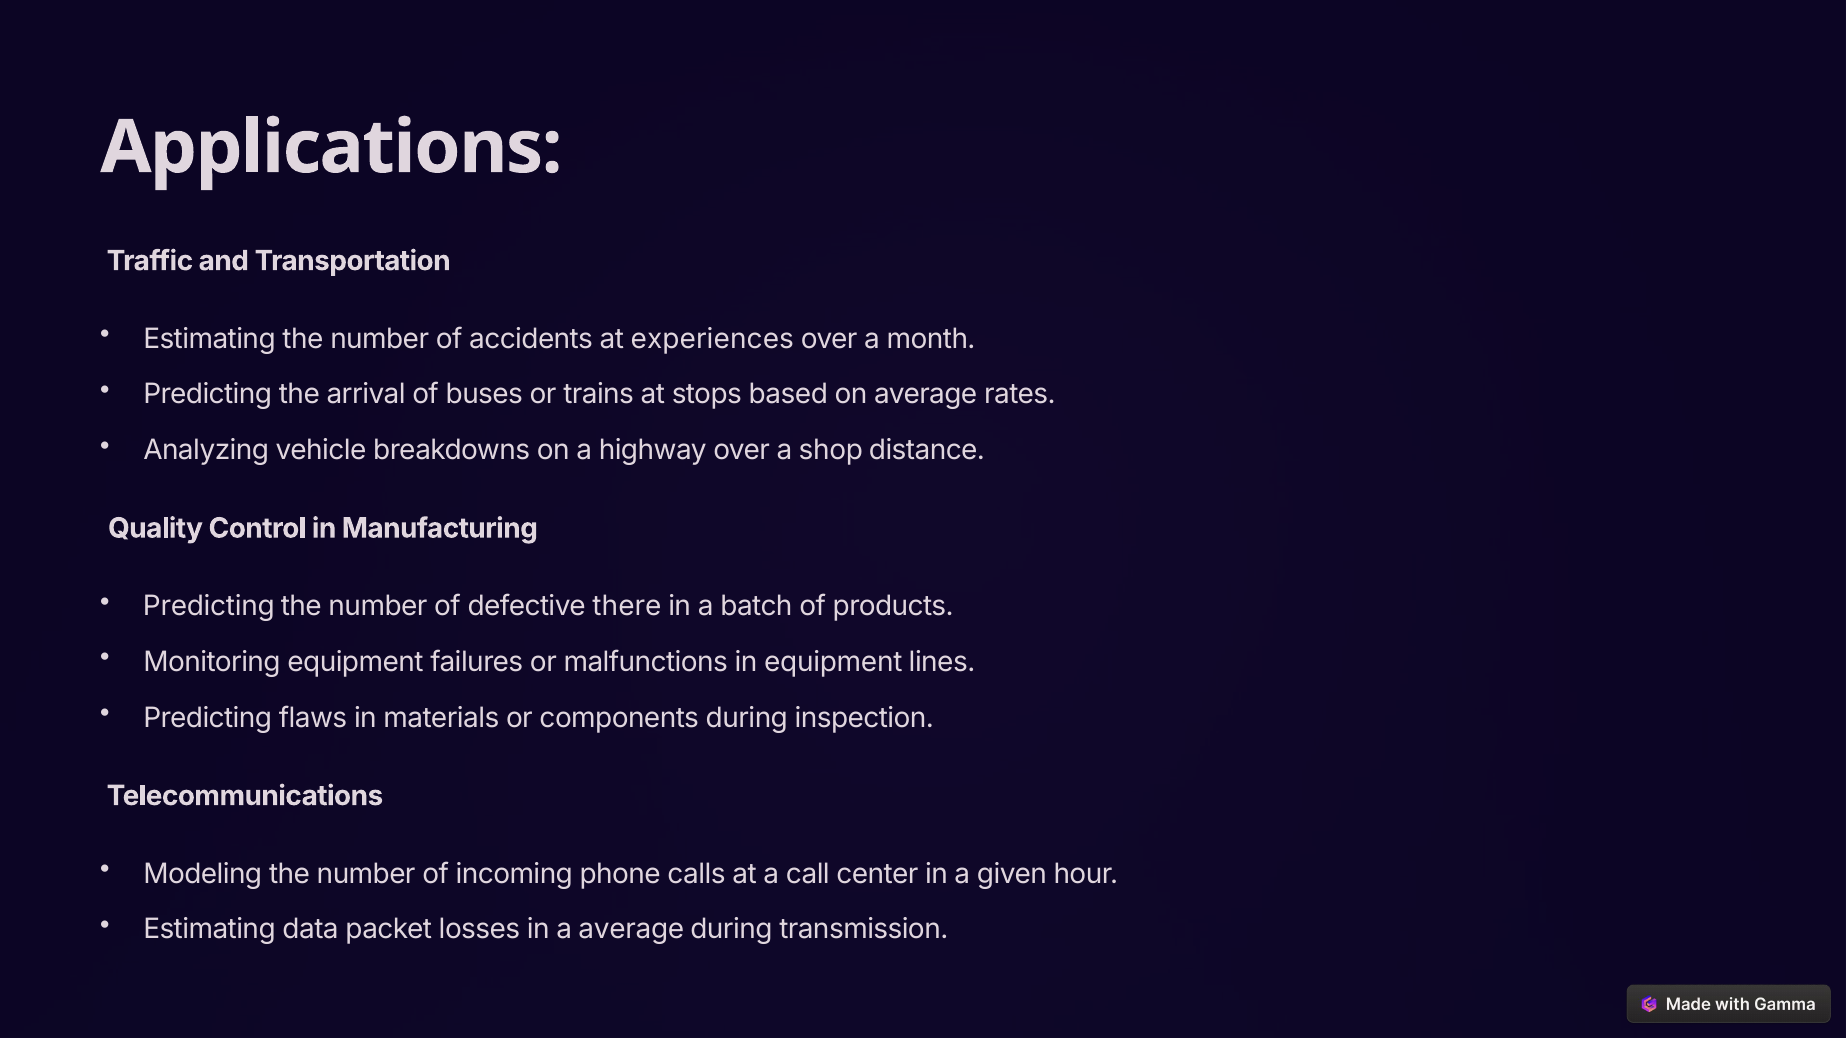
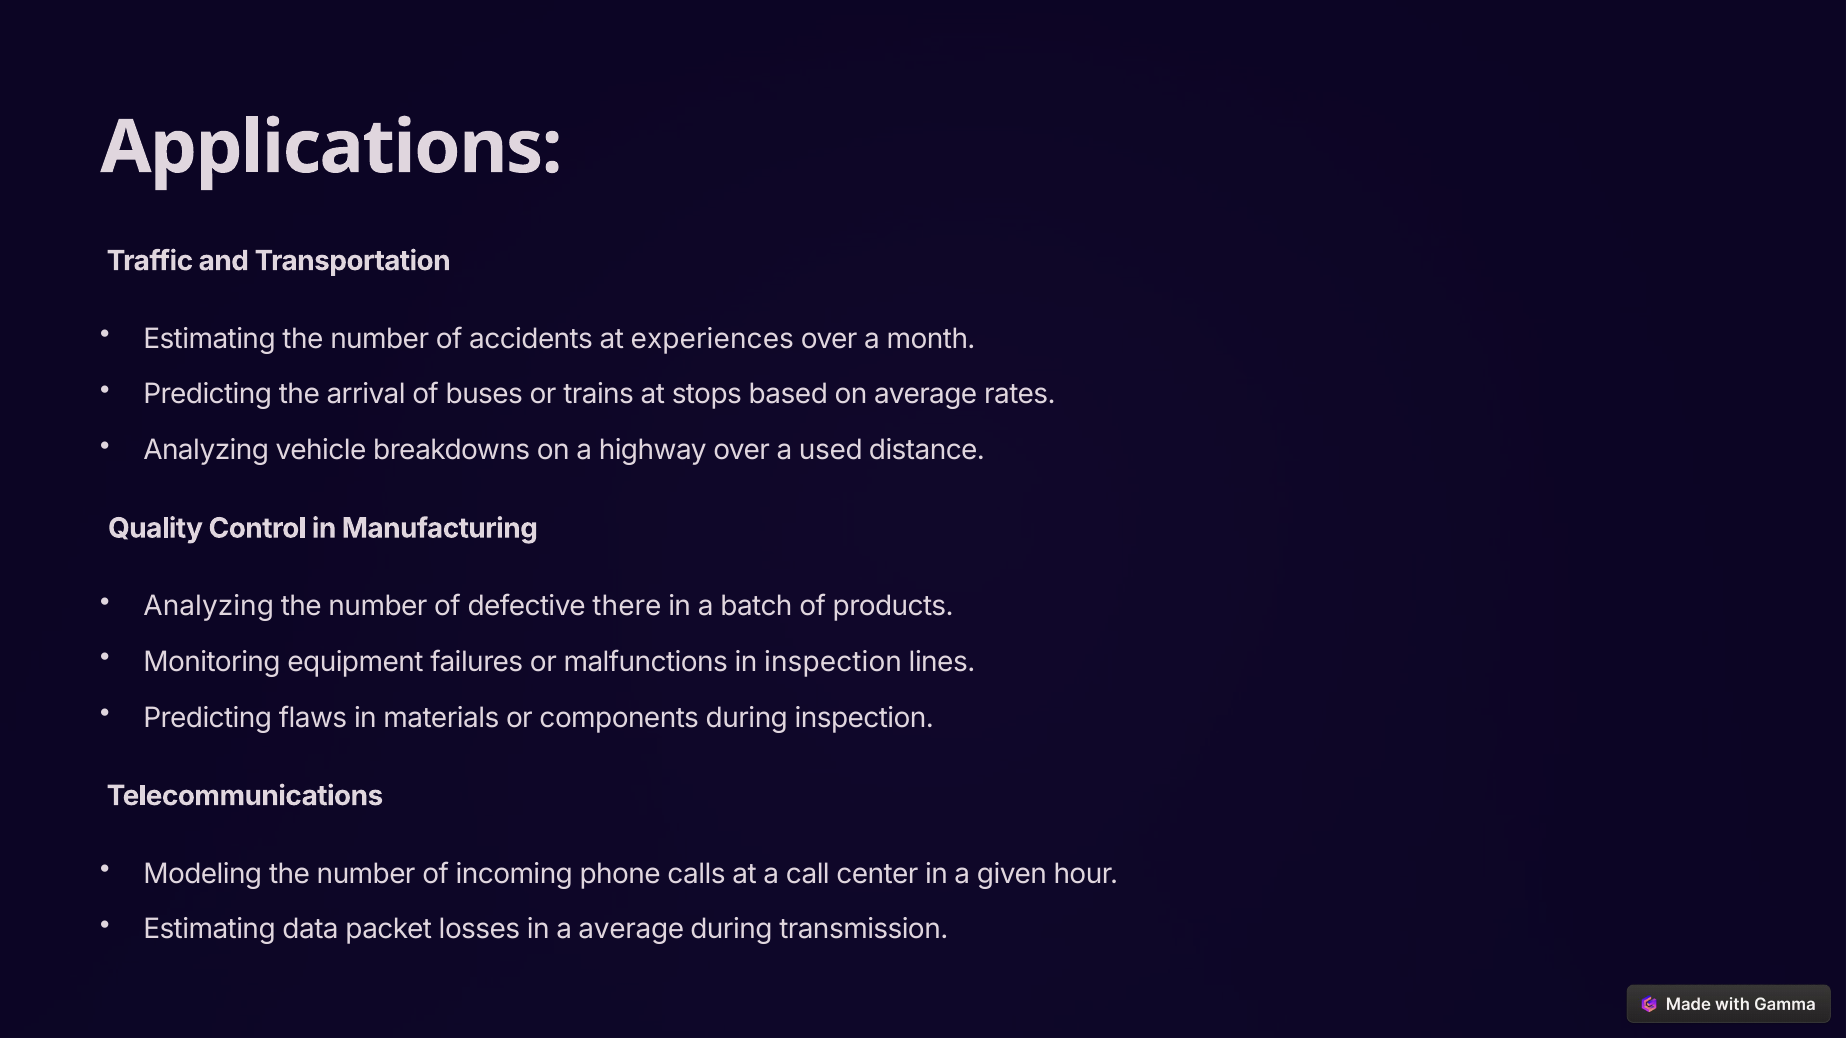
shop: shop -> used (831, 451)
Predicting: Predicting -> Analyzing (209, 607)
in equipment: equipment -> inspection (833, 662)
